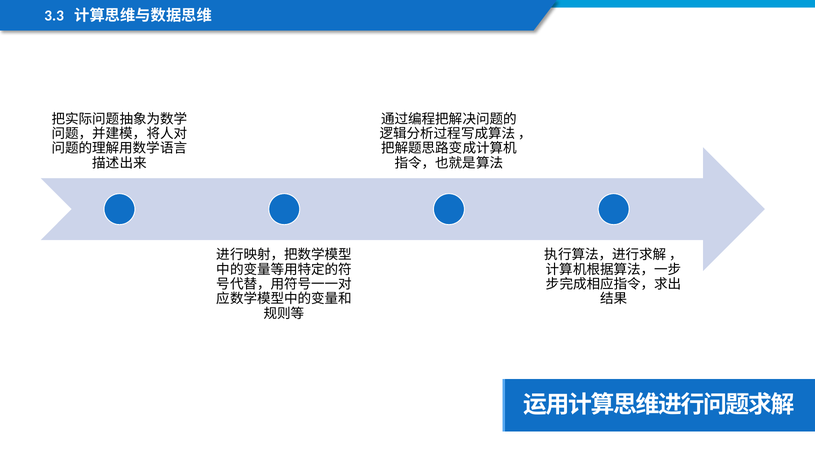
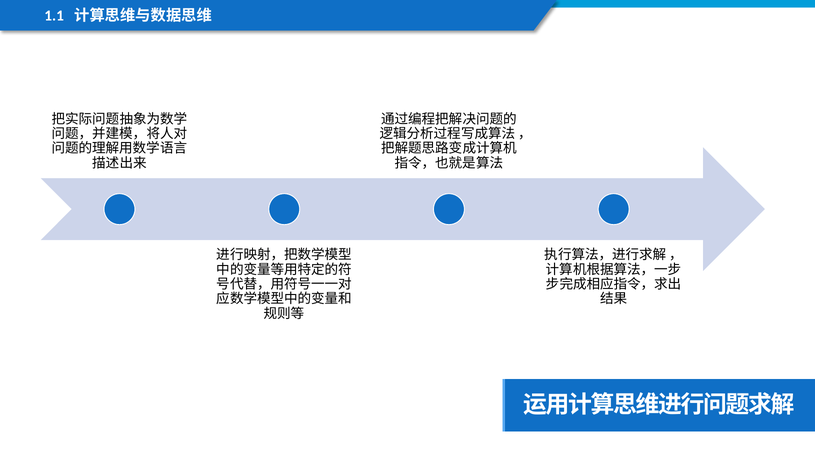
3.3: 3.3 -> 1.1 (54, 16)
